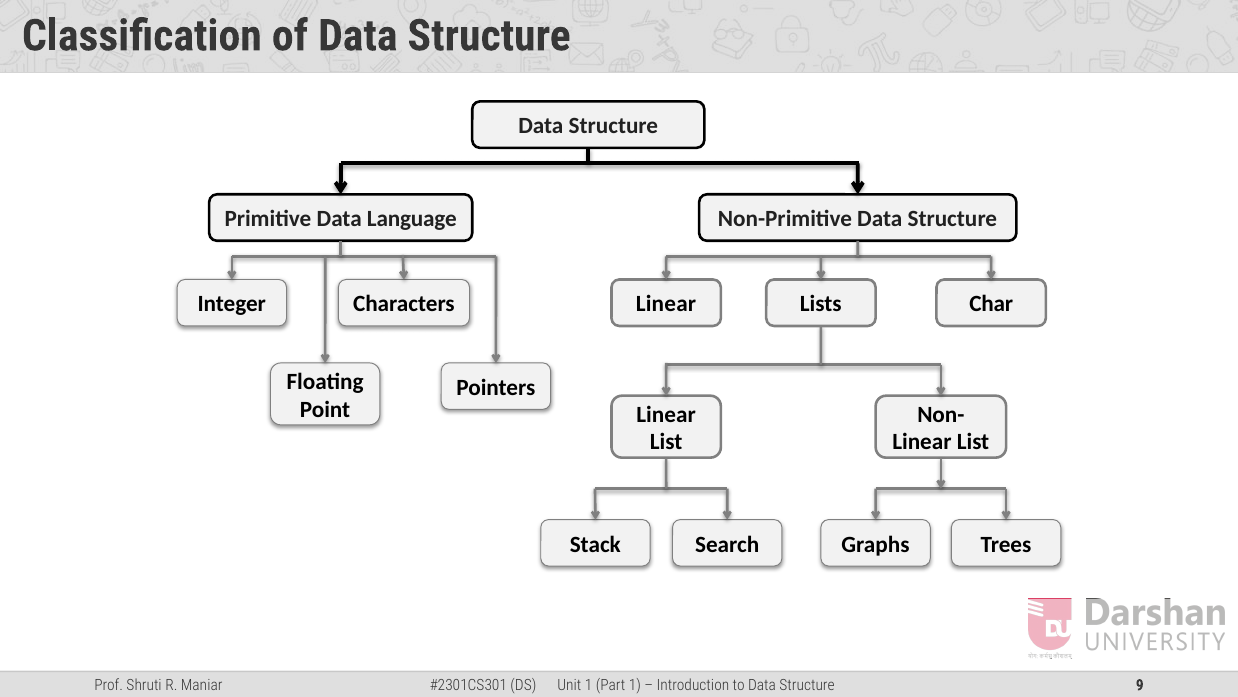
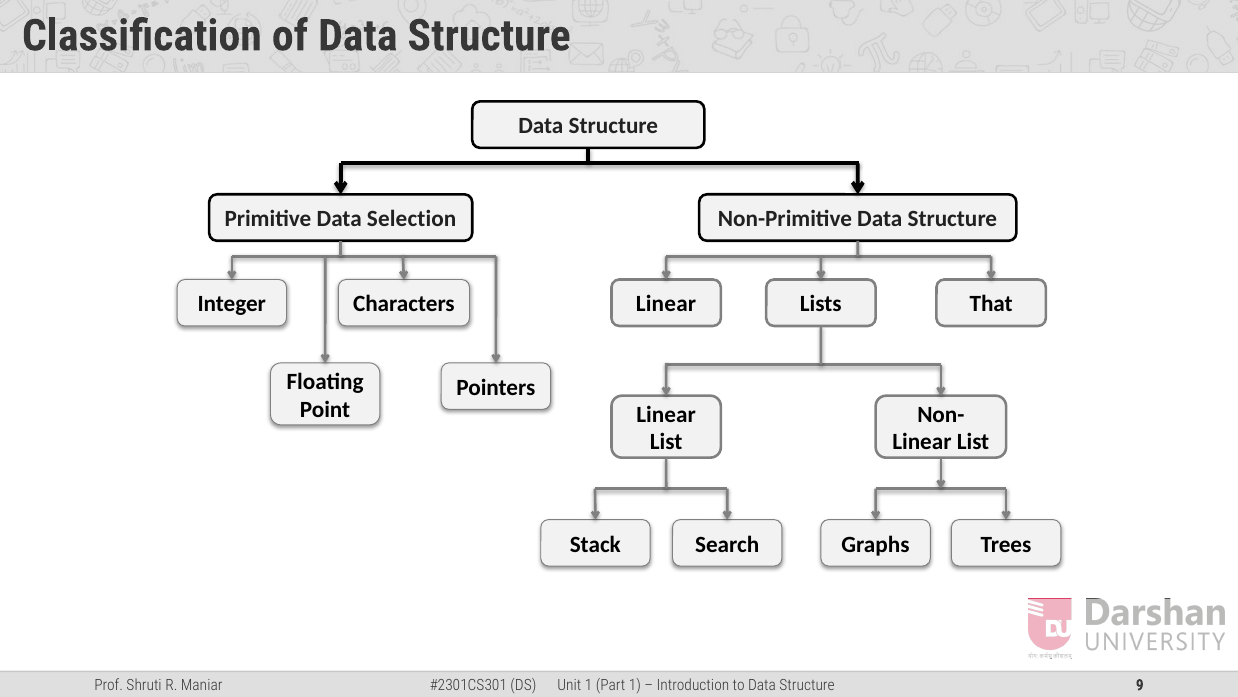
Language: Language -> Selection (412, 219)
Char: Char -> That (991, 304)
